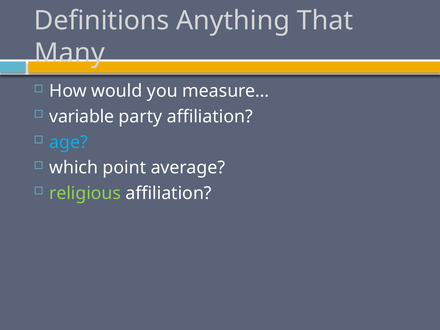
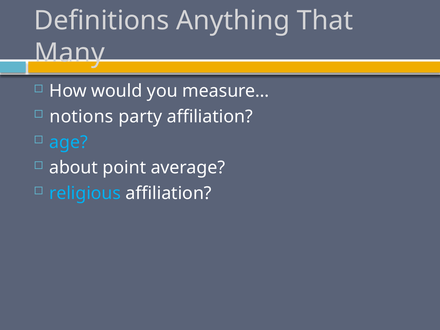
variable: variable -> notions (82, 117)
which: which -> about (74, 168)
religious colour: light green -> light blue (85, 193)
